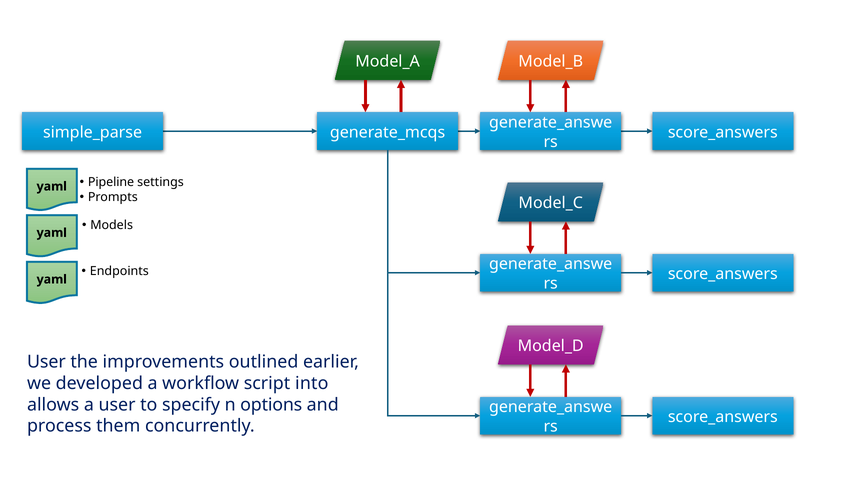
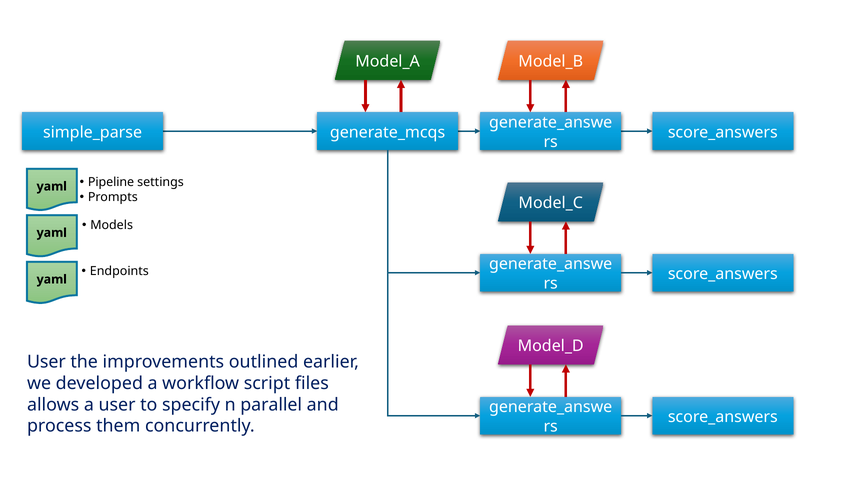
into: into -> files (312, 383)
options: options -> parallel (271, 405)
